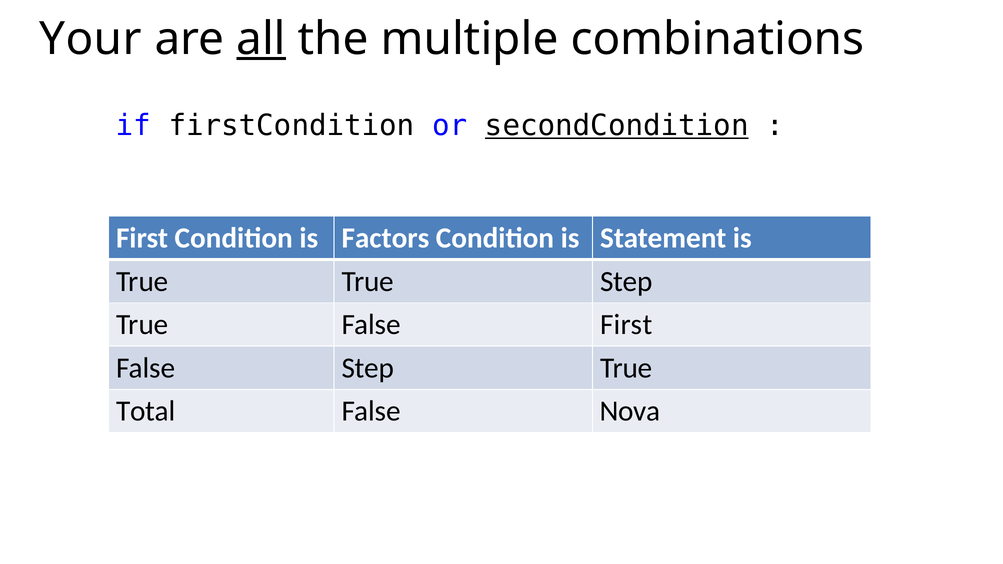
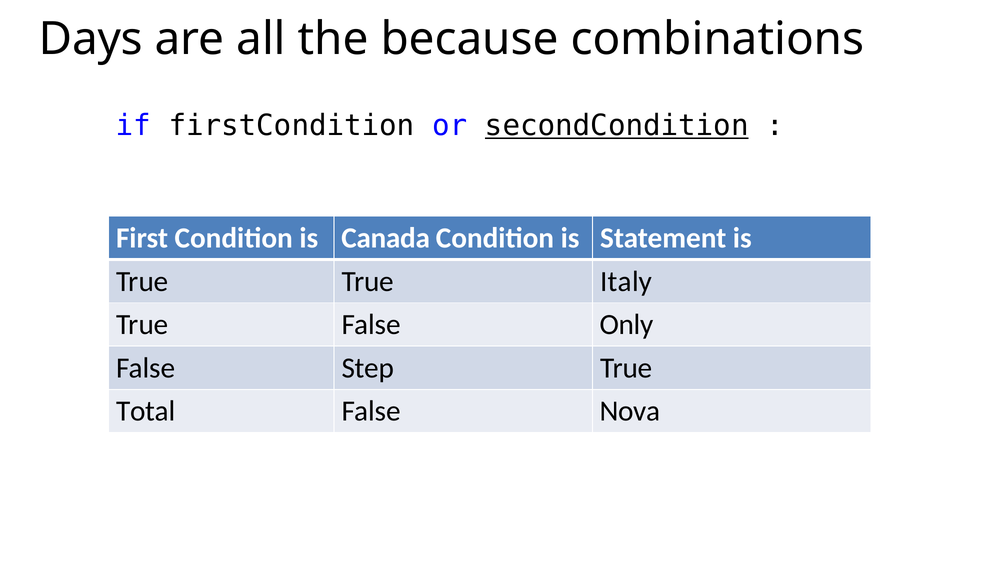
Your: Your -> Days (91, 39)
all underline: present -> none (261, 39)
multiple: multiple -> because (470, 39)
Factors: Factors -> Canada (386, 238)
True Step: Step -> Italy (626, 282)
False First: First -> Only (626, 325)
